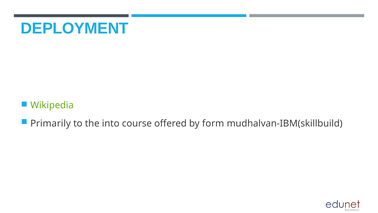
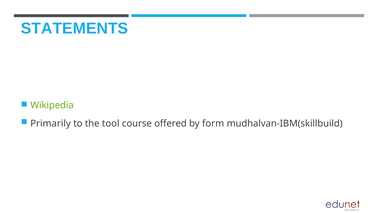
DEPLOYMENT: DEPLOYMENT -> STATEMENTS (75, 28)
into: into -> tool (111, 123)
